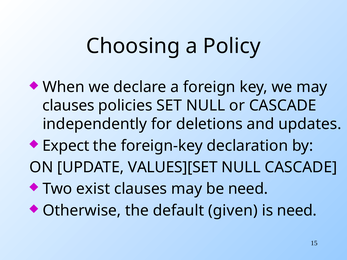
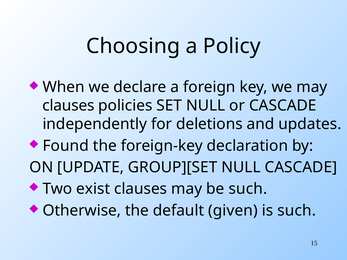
Expect: Expect -> Found (66, 146)
VALUES][SET: VALUES][SET -> GROUP][SET (173, 167)
be need: need -> such (248, 189)
is need: need -> such (297, 211)
